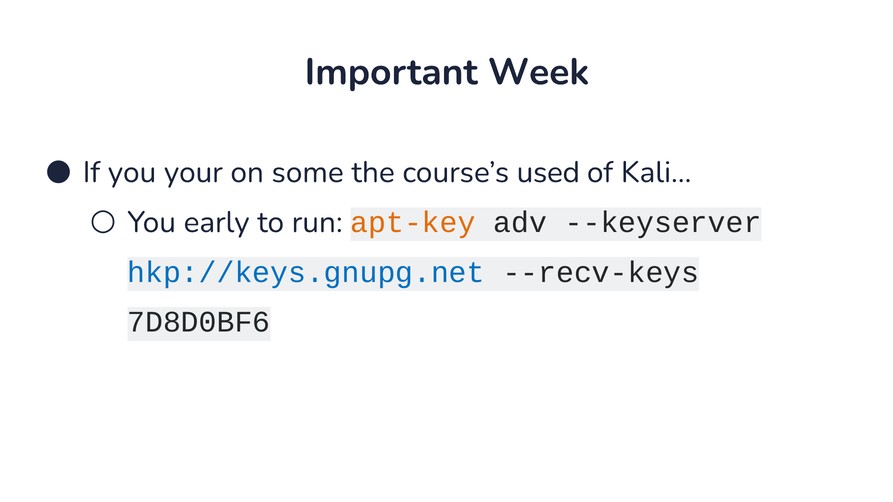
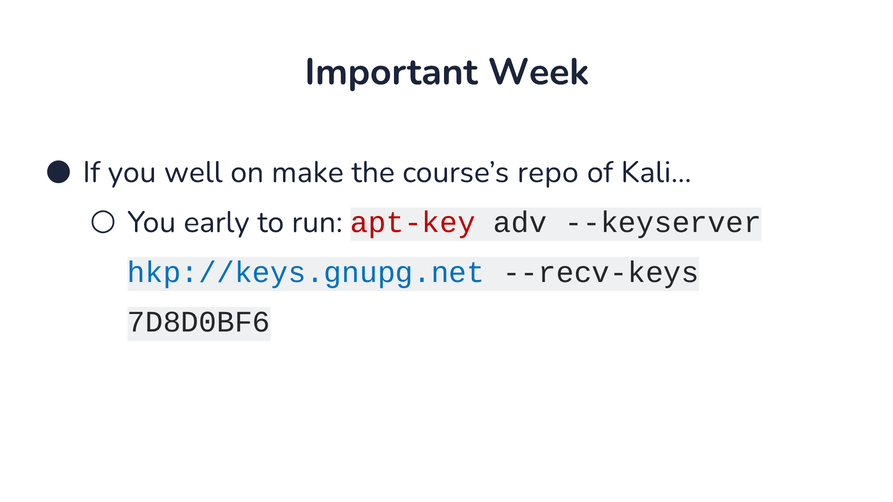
your: your -> well (193, 172)
some: some -> make (308, 172)
used: used -> repo (548, 172)
apt-key colour: orange -> red (413, 222)
